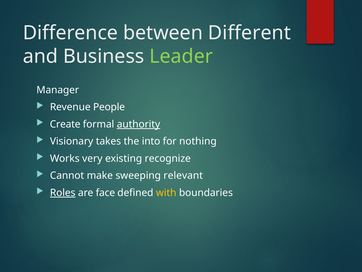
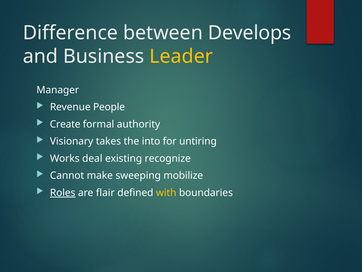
Different: Different -> Develops (250, 33)
Leader colour: light green -> yellow (181, 56)
authority underline: present -> none (139, 124)
nothing: nothing -> untiring (198, 141)
very: very -> deal (92, 158)
relevant: relevant -> mobilize (183, 175)
face: face -> flair (105, 192)
